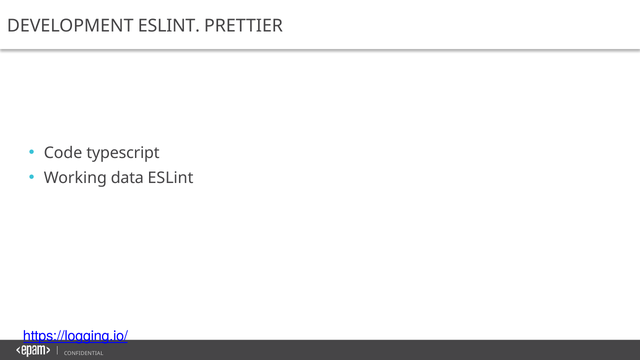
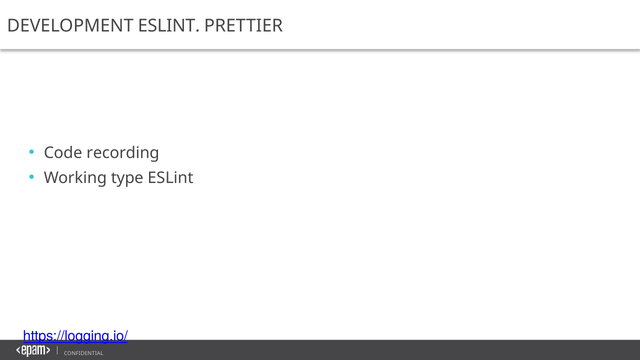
typescript: typescript -> recording (123, 153)
data: data -> type (127, 178)
